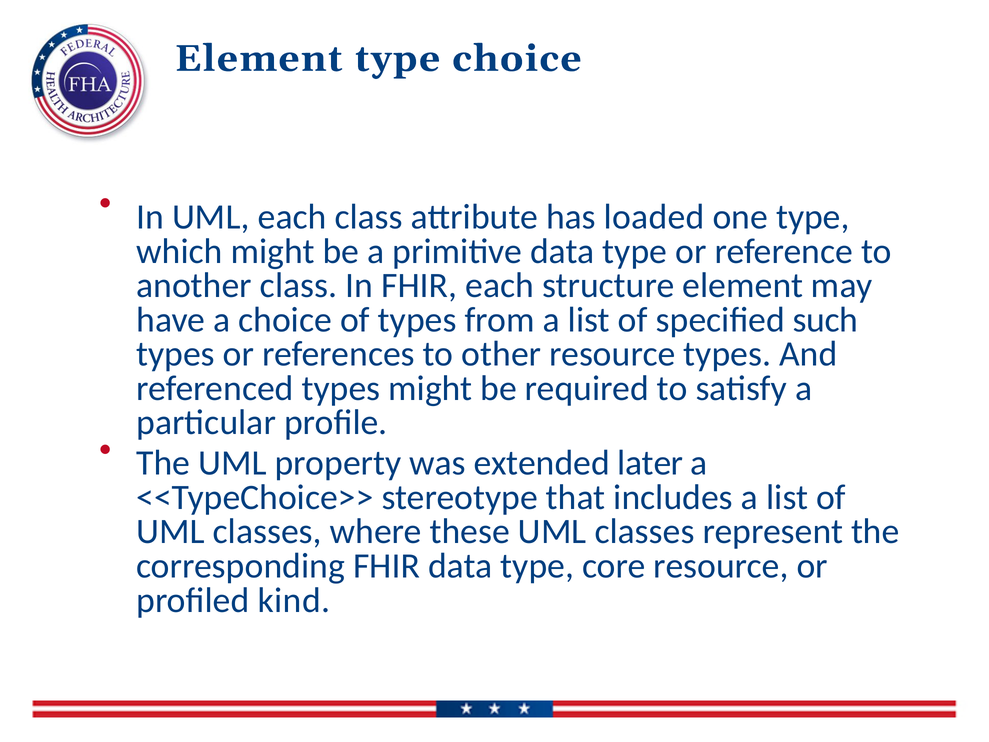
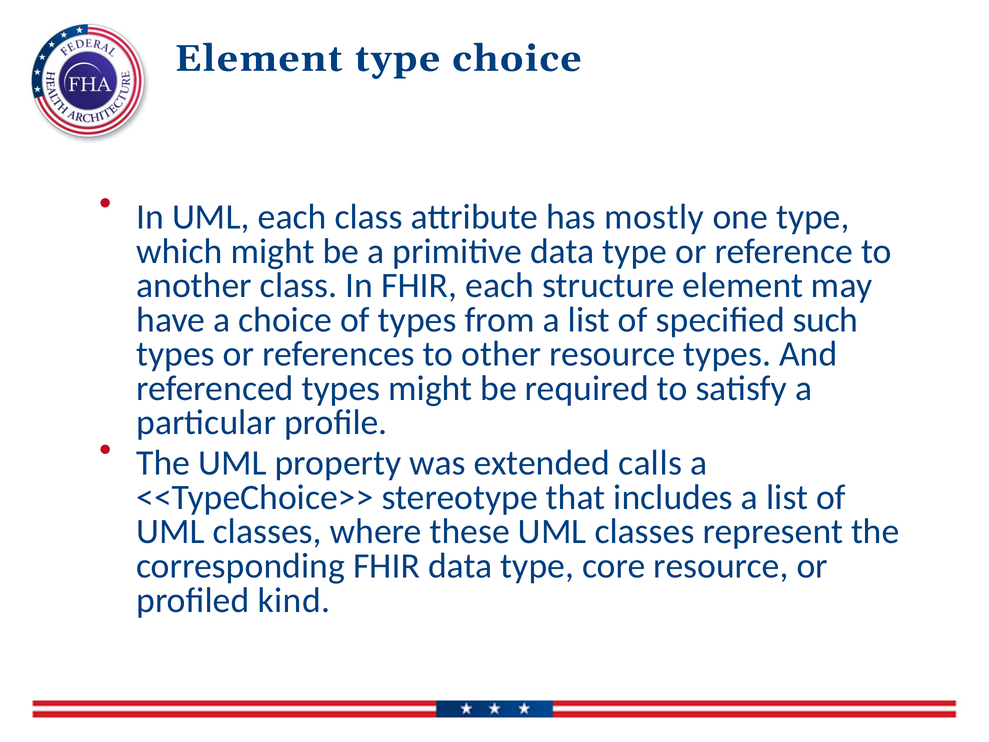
loaded: loaded -> mostly (654, 217)
later: later -> calls (650, 463)
